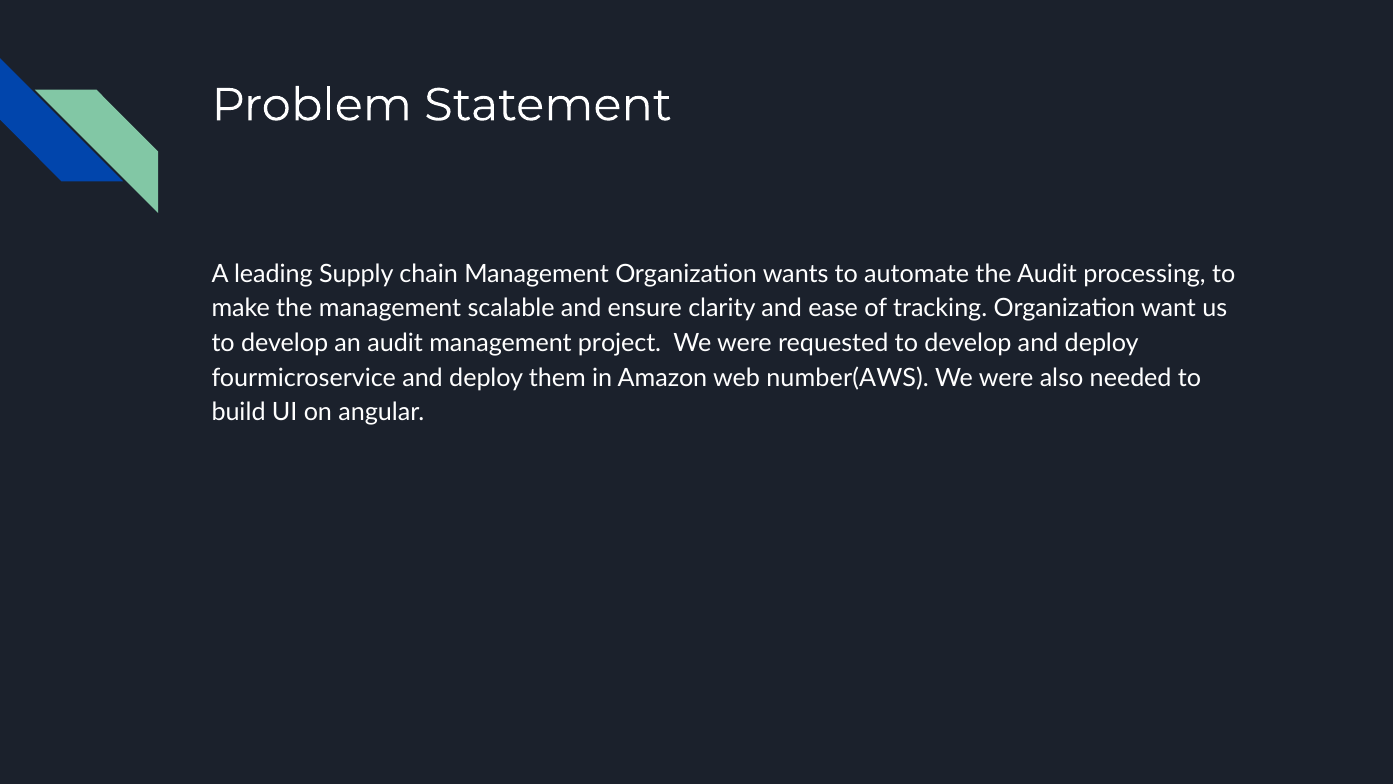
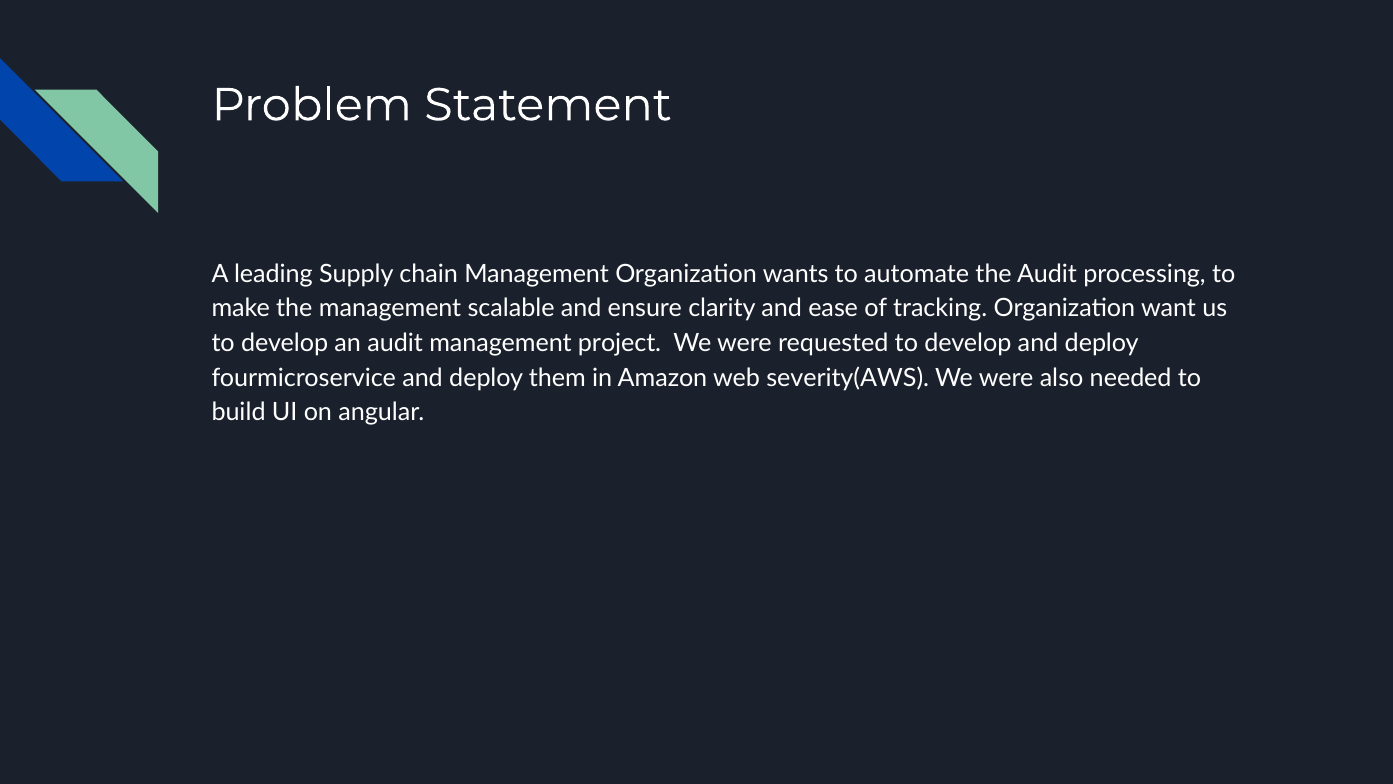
number(AWS: number(AWS -> severity(AWS (848, 378)
